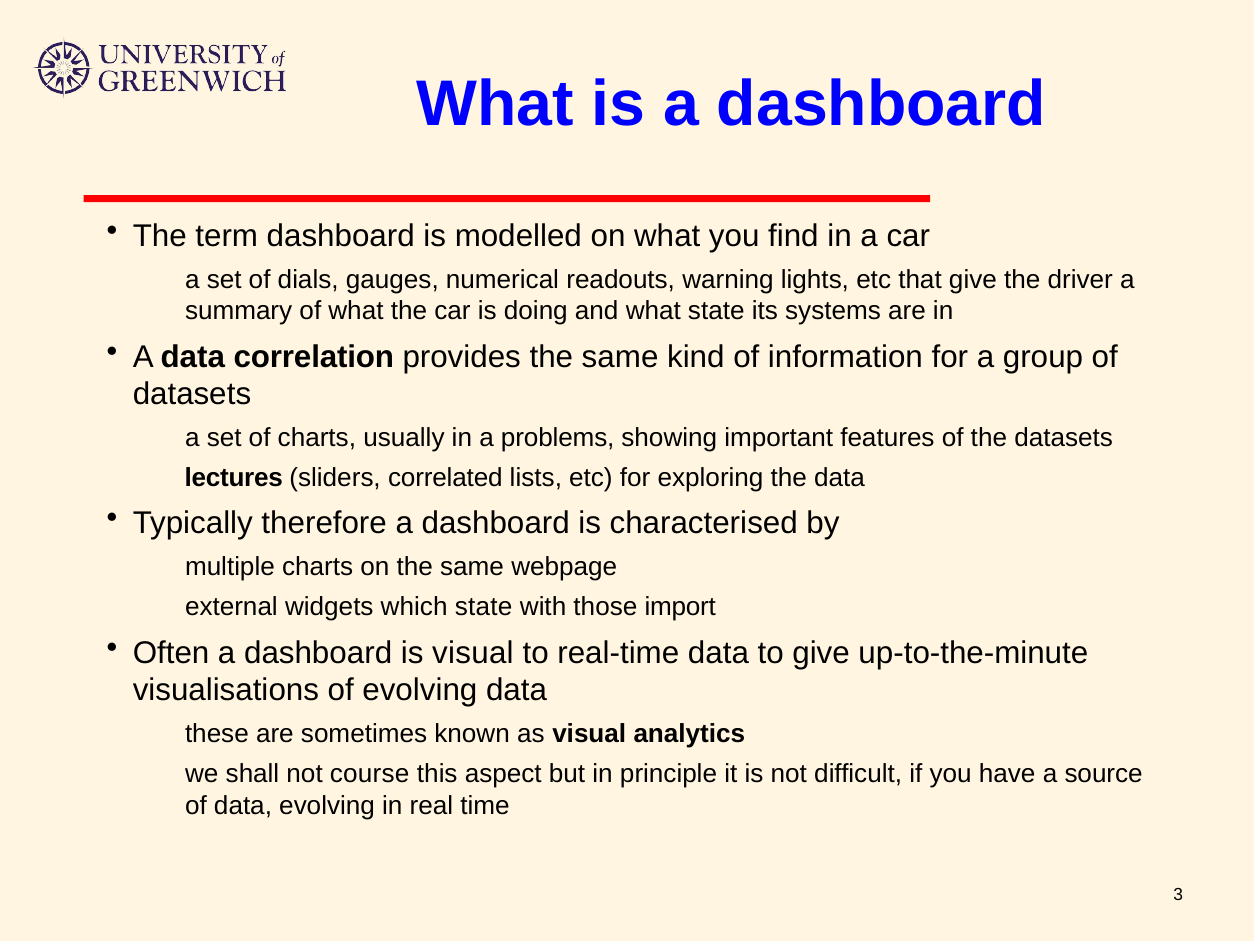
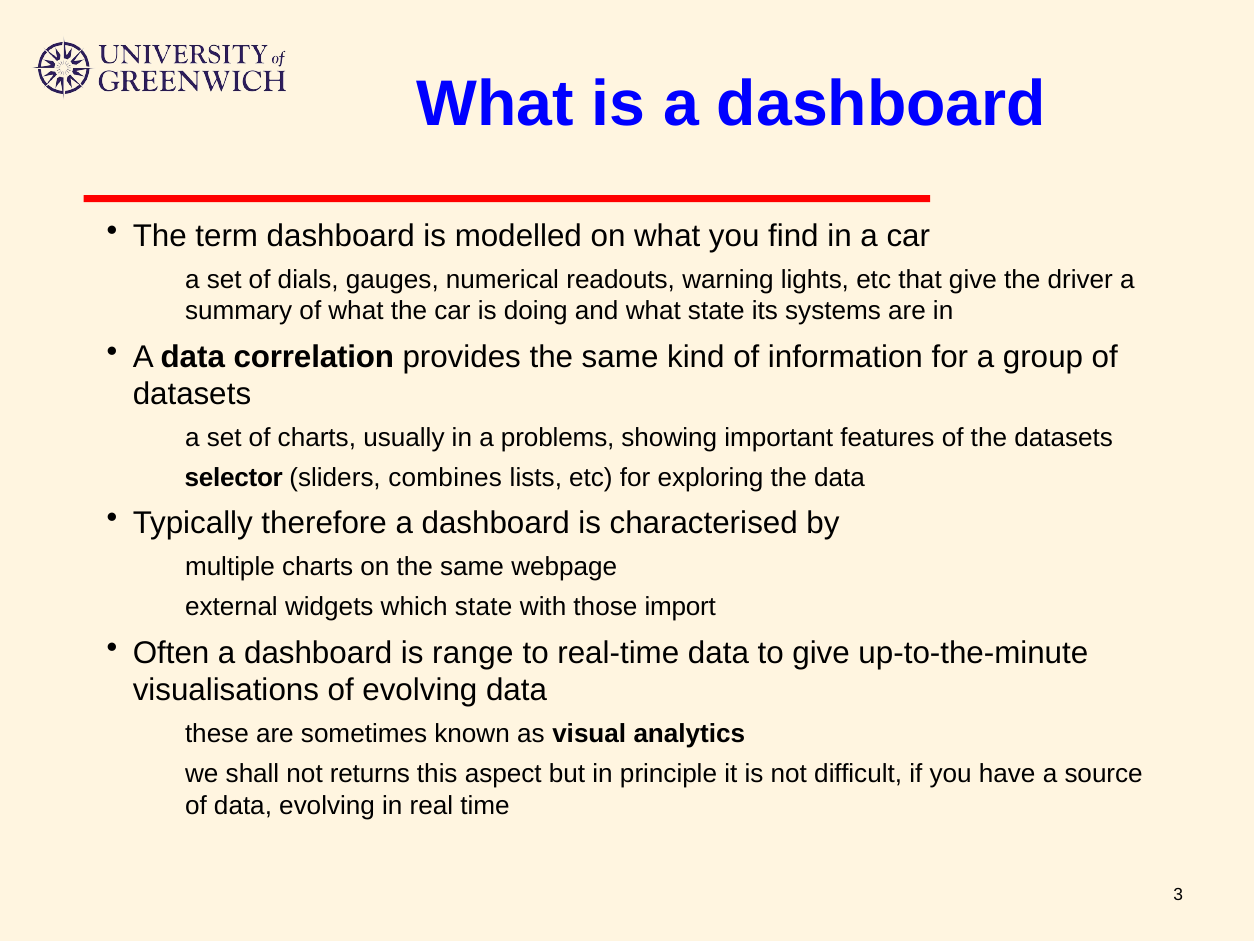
lectures: lectures -> selector (234, 478)
correlated: correlated -> combines (445, 478)
is visual: visual -> range (473, 652)
course: course -> returns (370, 774)
